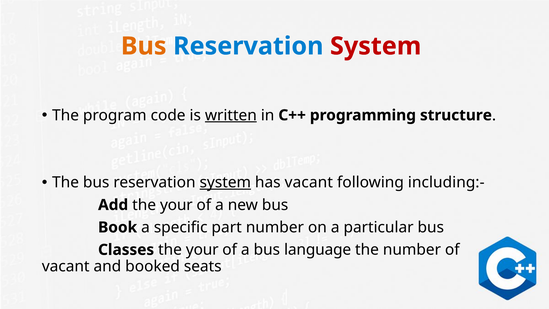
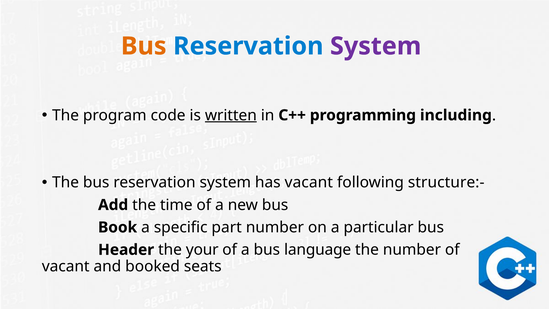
System colour: red -> purple (376, 46)
structure: structure -> including (456, 115)
system underline: present -> none (225, 182)
including:-: including:- -> structure:- (446, 182)
Add the your: your -> time (176, 205)
Classes: Classes -> Header (126, 250)
